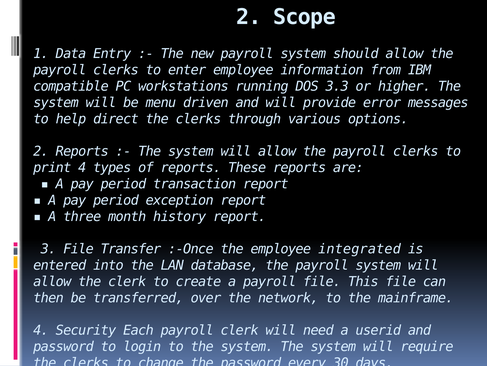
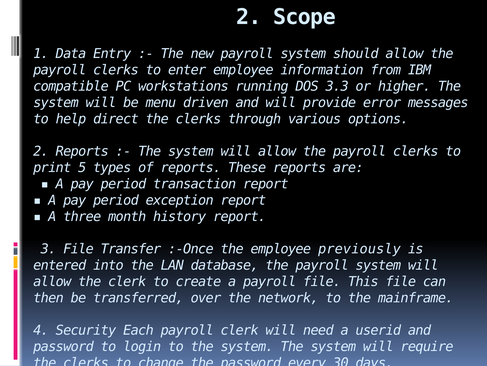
print 4: 4 -> 5 (82, 167)
integrated: integrated -> previously (359, 249)
